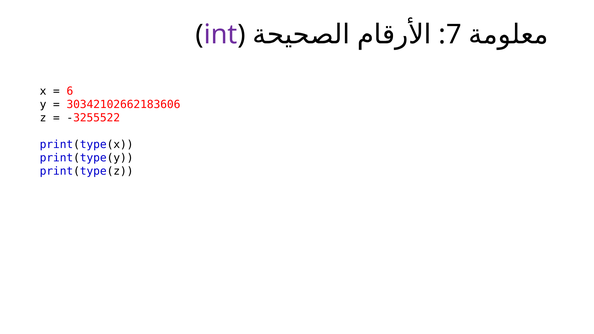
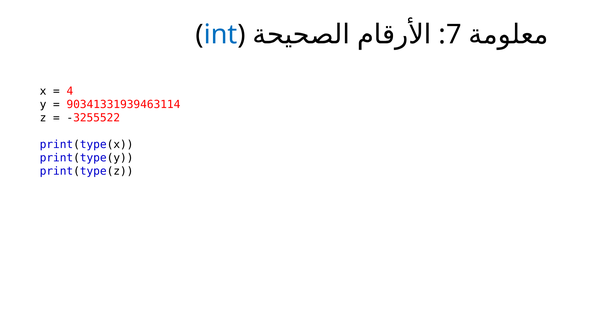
int colour: purple -> blue (221, 35)
6: 6 -> 4 (70, 91)
30342102662183606: 30342102662183606 -> 90341331939463114 (123, 104)
